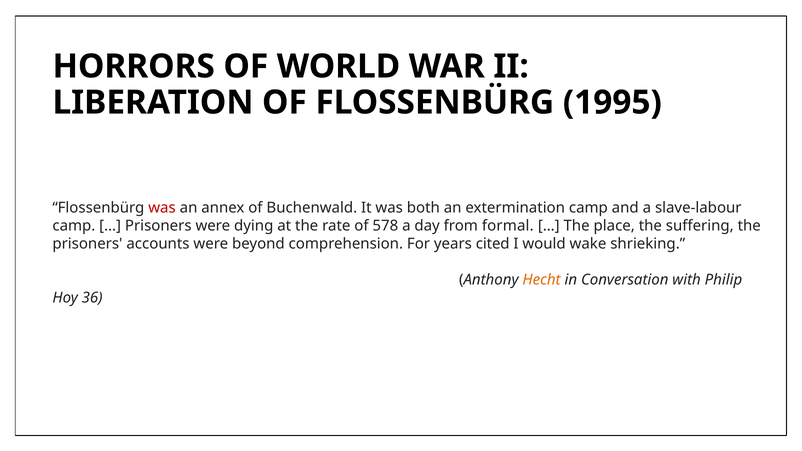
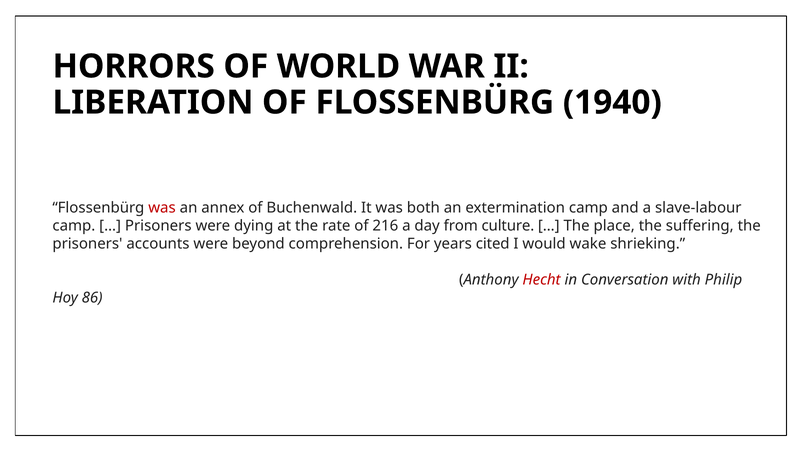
1995: 1995 -> 1940 (612, 103)
578: 578 -> 216 (385, 226)
formal: formal -> culture (508, 226)
Hecht colour: orange -> red (542, 280)
36: 36 -> 86 (92, 298)
